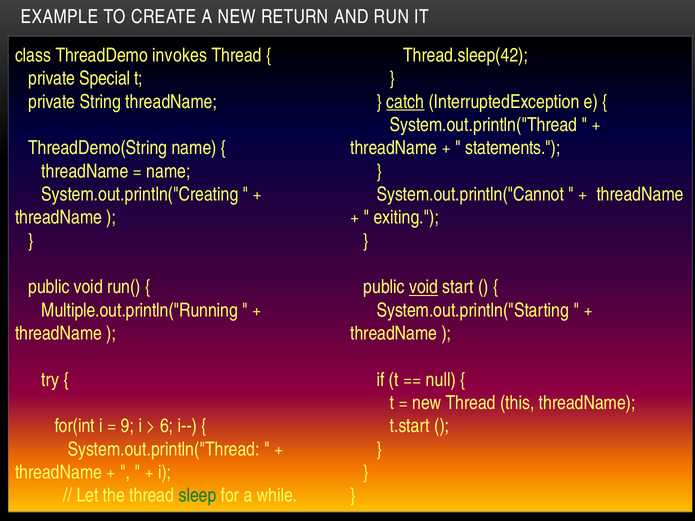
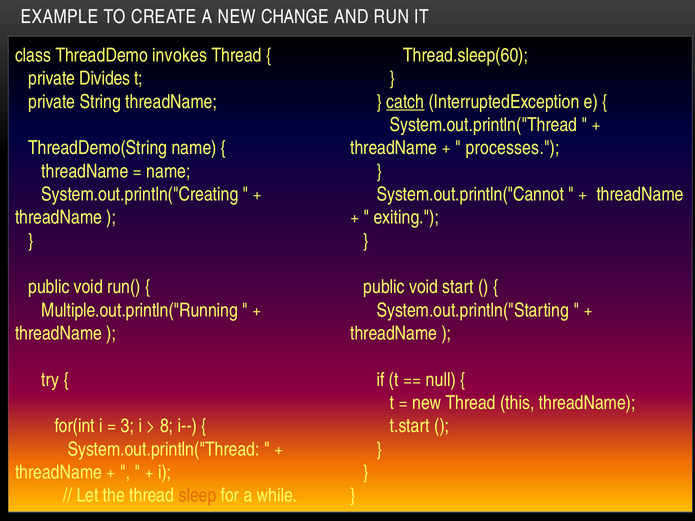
RETURN: RETURN -> CHANGE (295, 17)
Thread.sleep(42: Thread.sleep(42 -> Thread.sleep(60 (466, 55)
Special: Special -> Divides (105, 79)
statements: statements -> processes (513, 148)
void underline: present -> none (424, 287)
9: 9 -> 3 (127, 426)
6: 6 -> 8 (167, 426)
sleep colour: green -> orange (198, 496)
